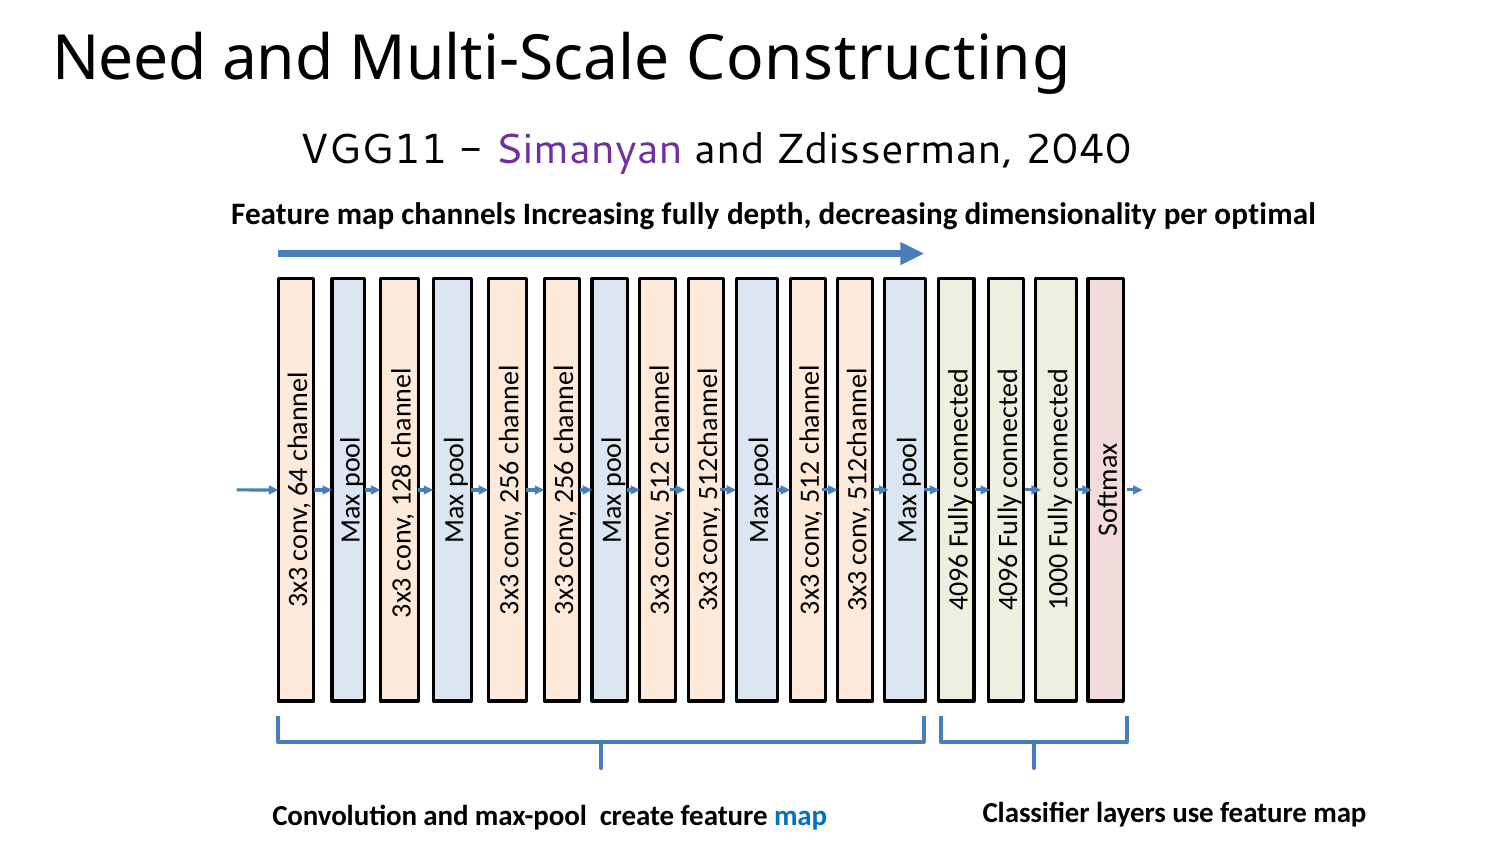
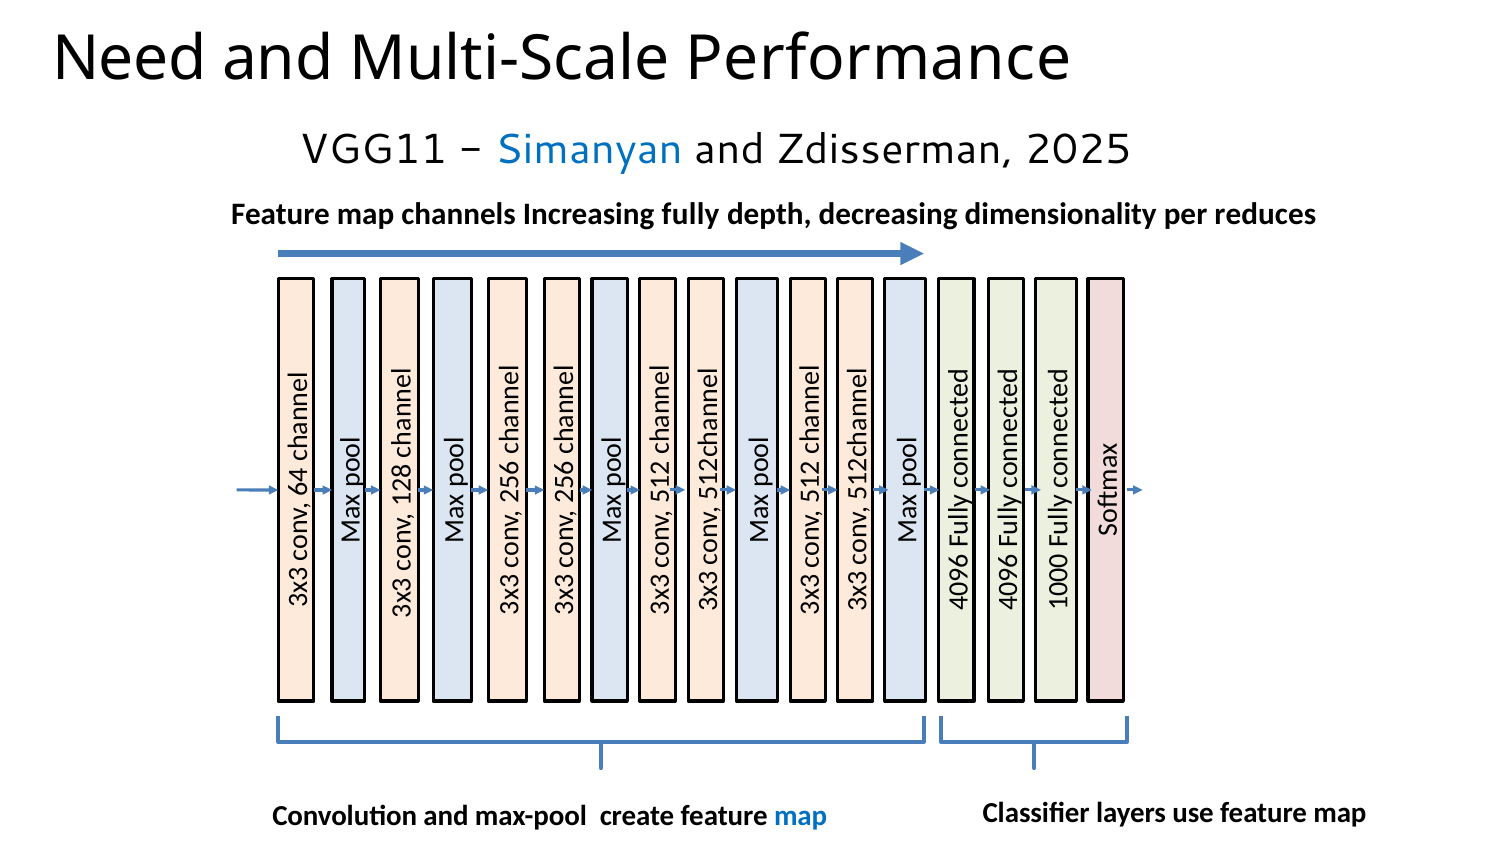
Constructing: Constructing -> Performance (878, 59)
Simanyan colour: purple -> blue (589, 149)
2040: 2040 -> 2025 (1078, 149)
optimal: optimal -> reduces (1265, 215)
